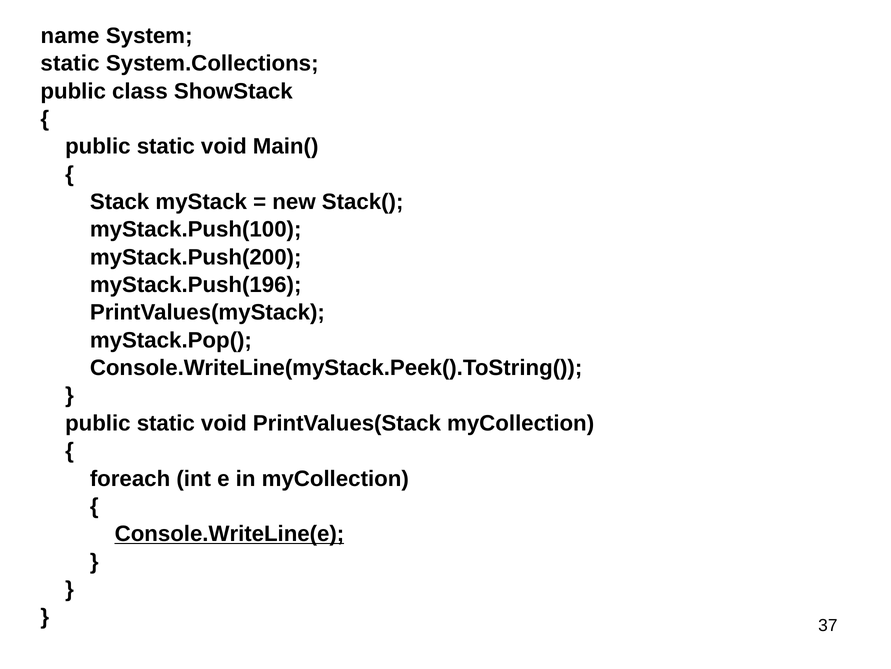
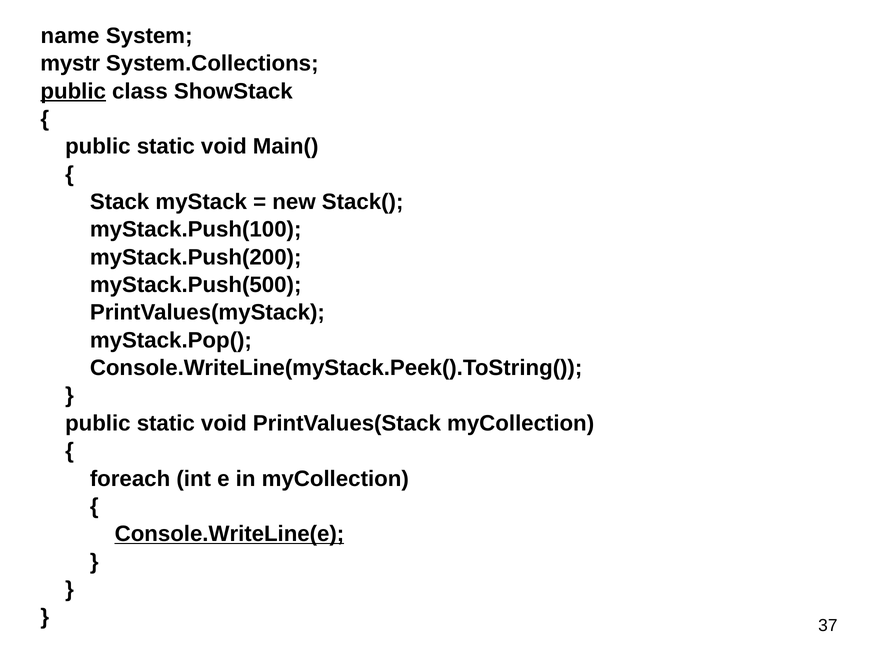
static: static -> mystr (70, 63)
public underline: none -> present (73, 91)
myStack.Push(196: myStack.Push(196 -> myStack.Push(500 (196, 285)
